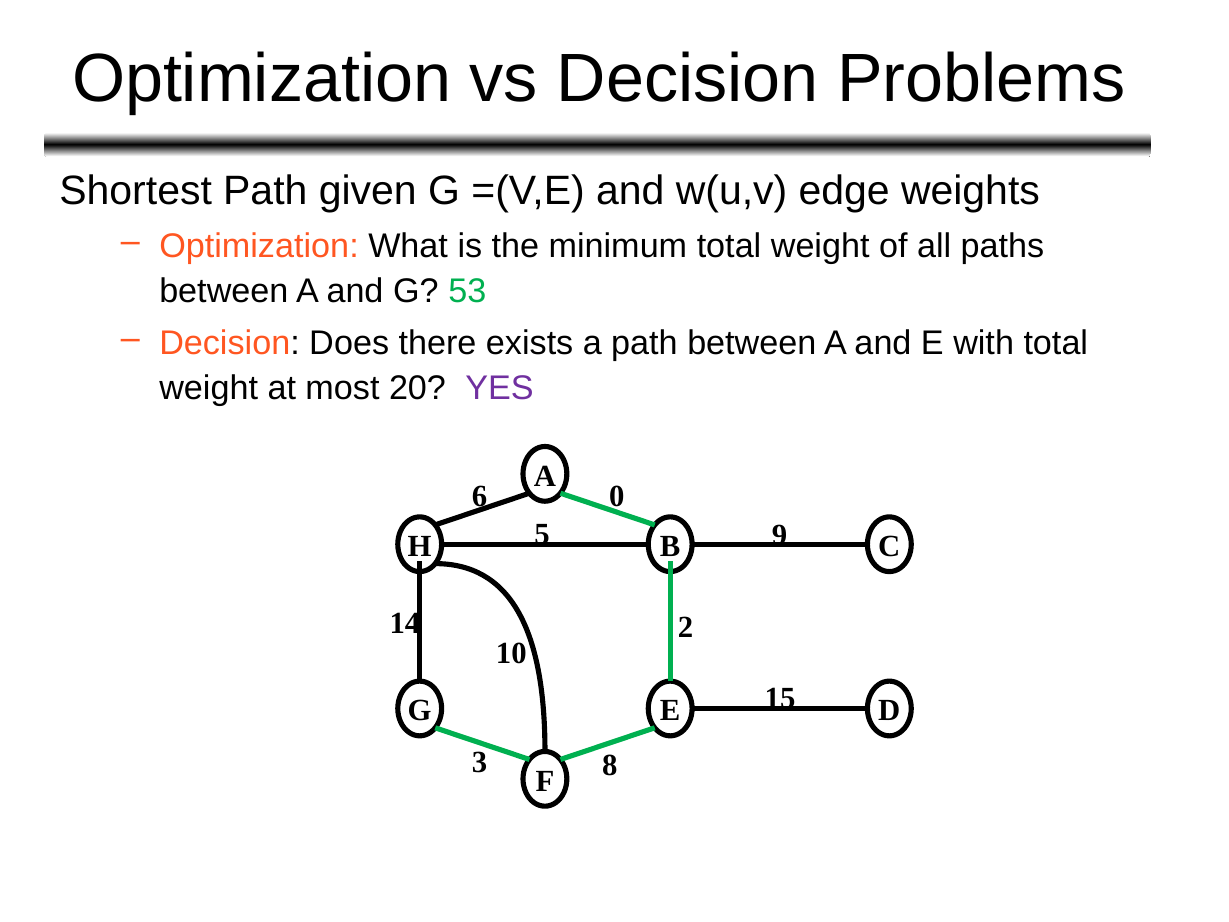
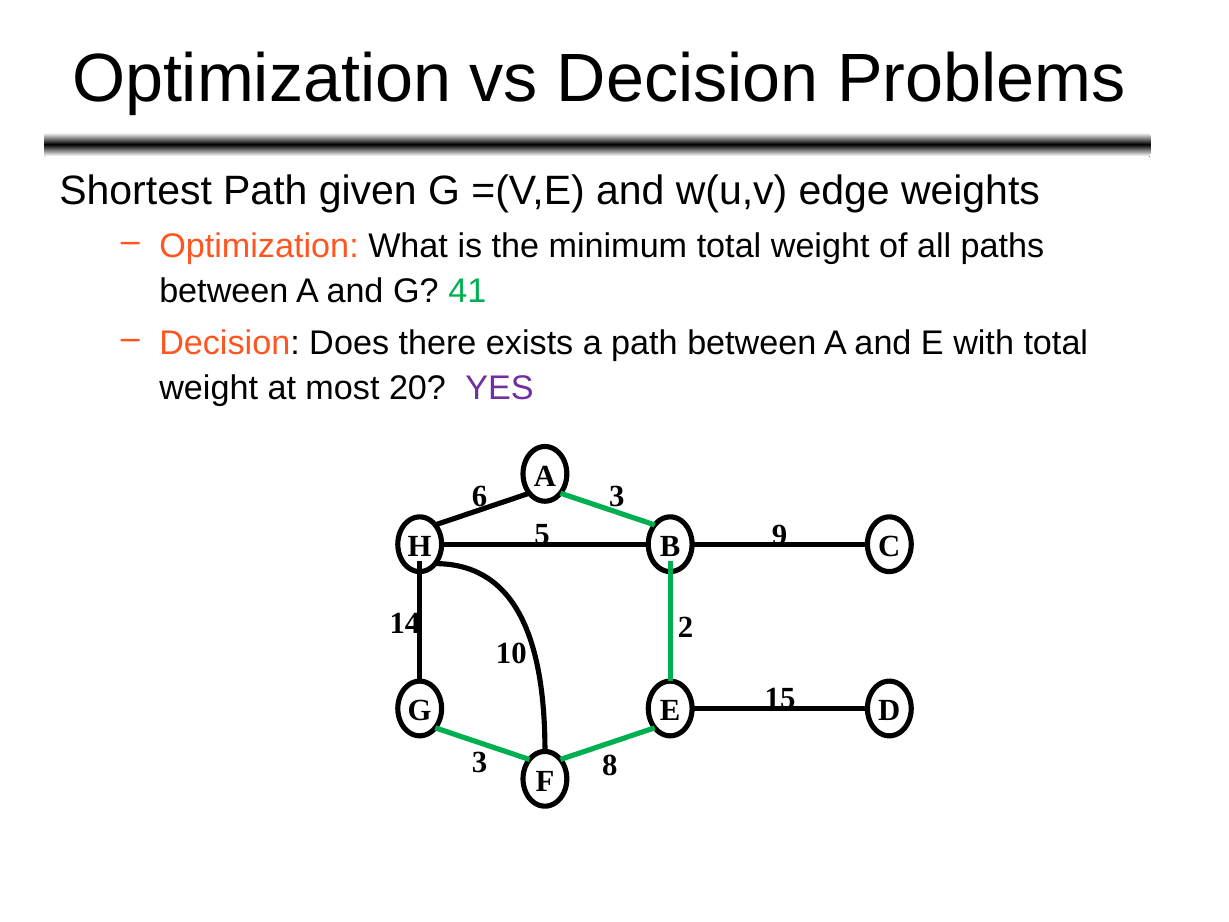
53: 53 -> 41 (467, 292)
6 0: 0 -> 3 (617, 496)
